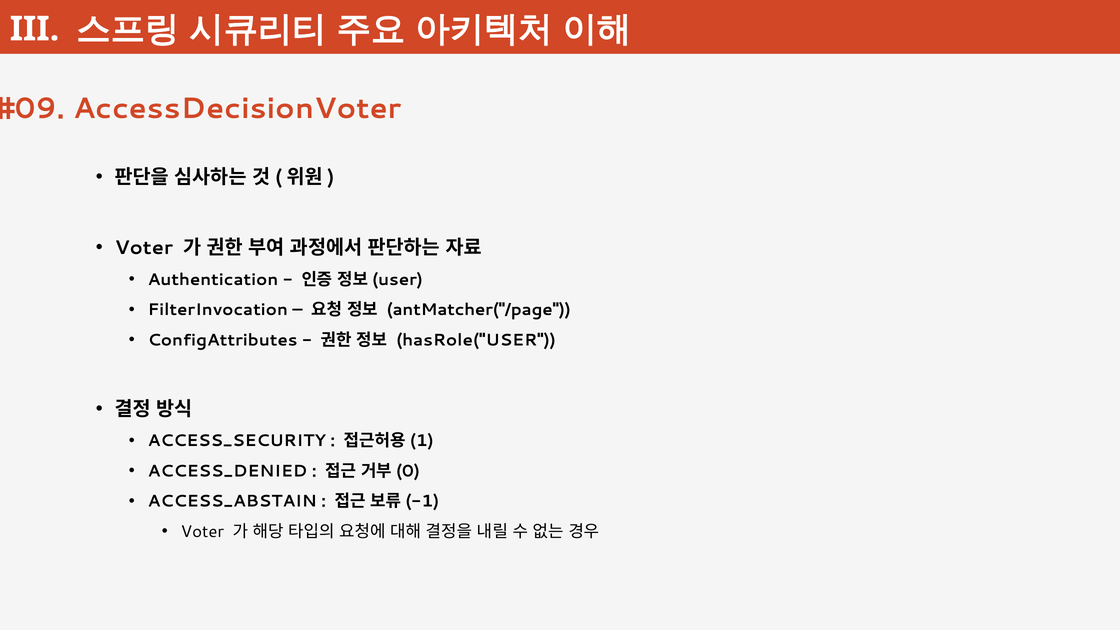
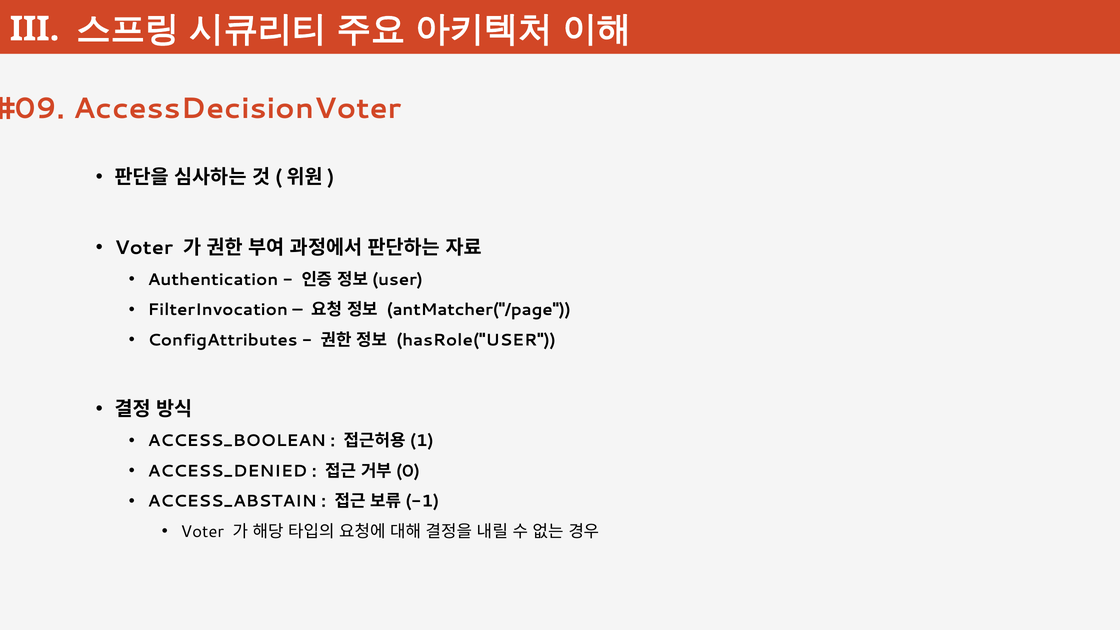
ACCESS_SECURITY: ACCESS_SECURITY -> ACCESS_BOOLEAN (237, 441)
